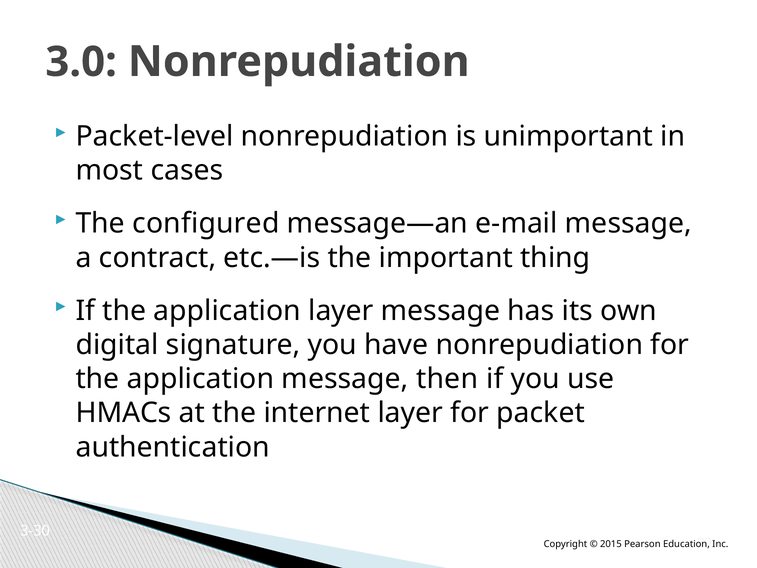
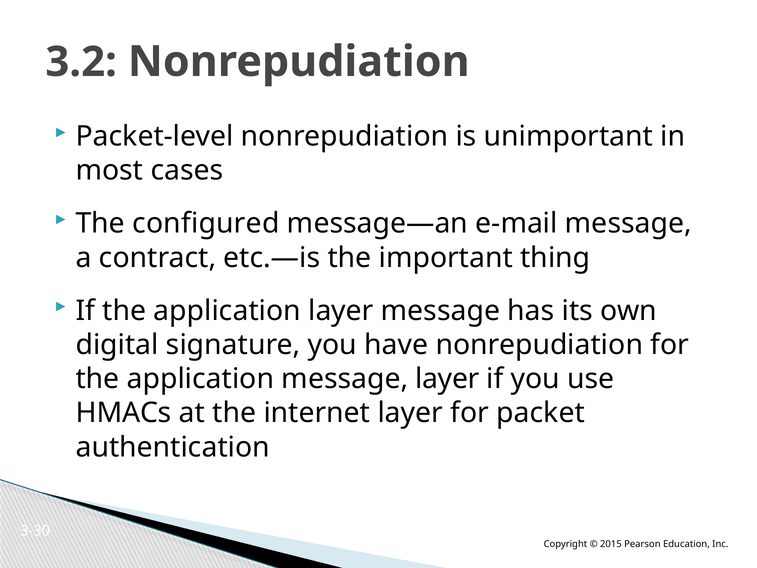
3.0: 3.0 -> 3.2 (81, 62)
message then: then -> layer (447, 379)
